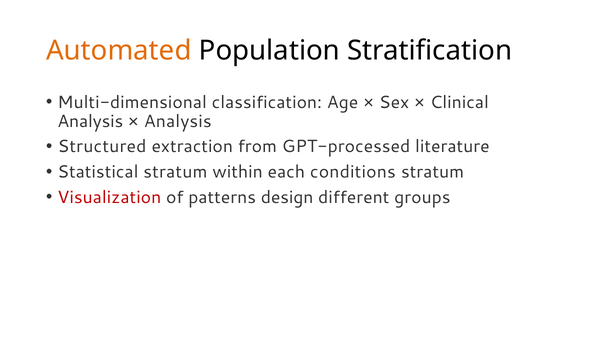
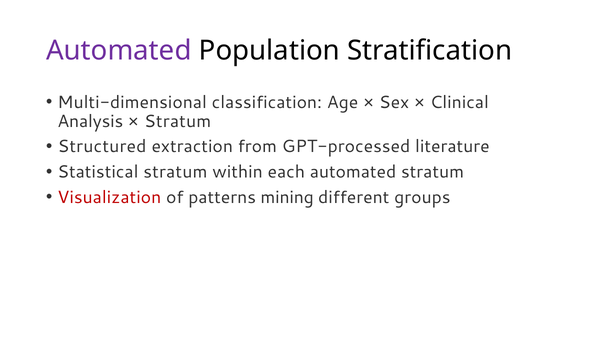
Automated colour: orange -> purple (119, 51)
Analysis: Analysis -> Stratum (178, 121)
each conditions: conditions -> automated (353, 172)
design: design -> mining (287, 197)
